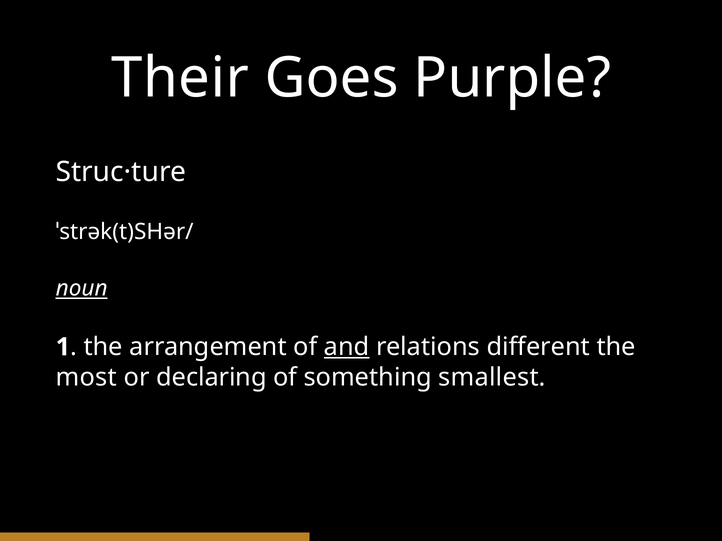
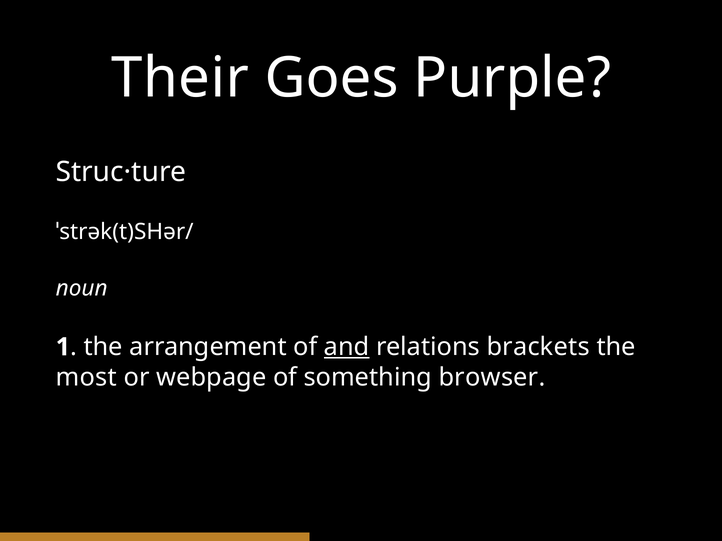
noun underline: present -> none (82, 289)
different: different -> brackets (538, 347)
declaring: declaring -> webpage (211, 378)
smallest: smallest -> browser (492, 378)
